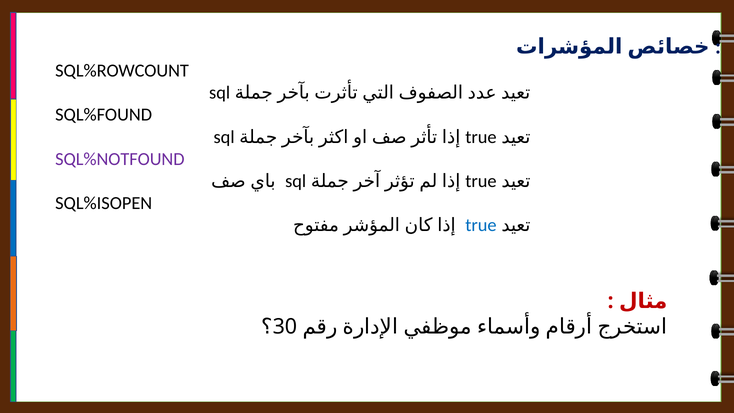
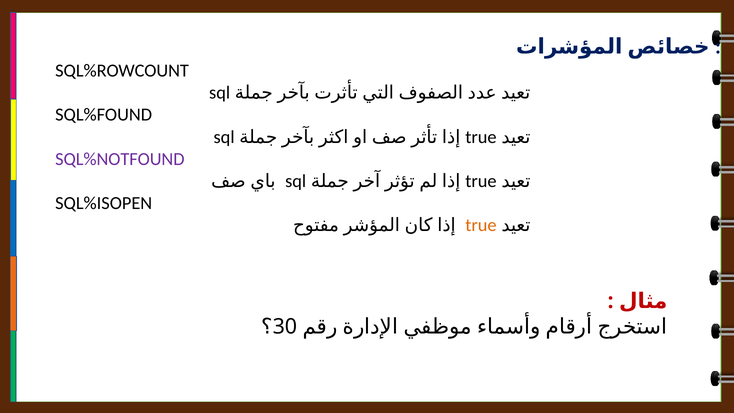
true colour: blue -> orange (481, 225)
